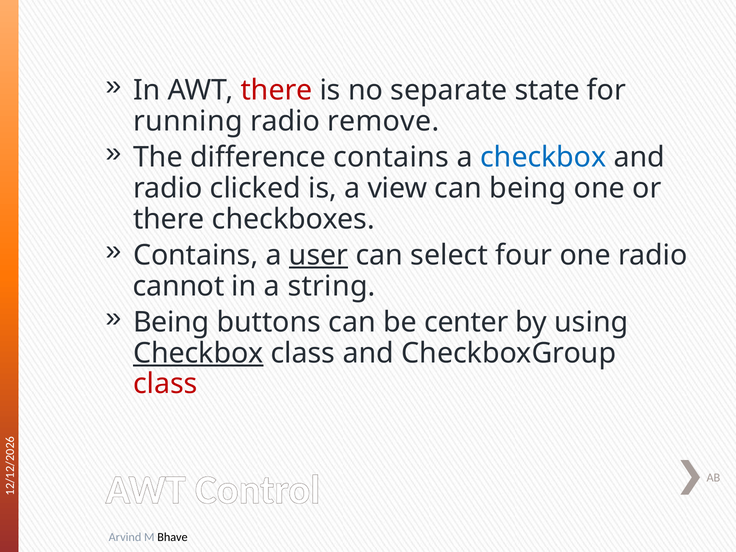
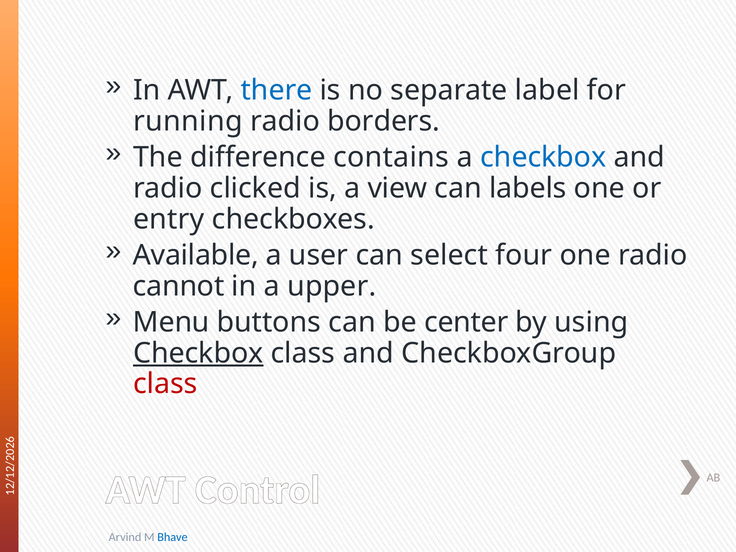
there colour: red -> blue (277, 90)
state: state -> label (547, 90)
remove: remove -> borders (384, 121)
can being: being -> labels (528, 188)
there: there -> entry (169, 219)
Contains: Contains -> Available (196, 255)
user underline: present -> none (319, 255)
string: string -> upper (332, 286)
Being: Being -> Menu (171, 322)
Bhave colour: black -> blue (172, 537)
